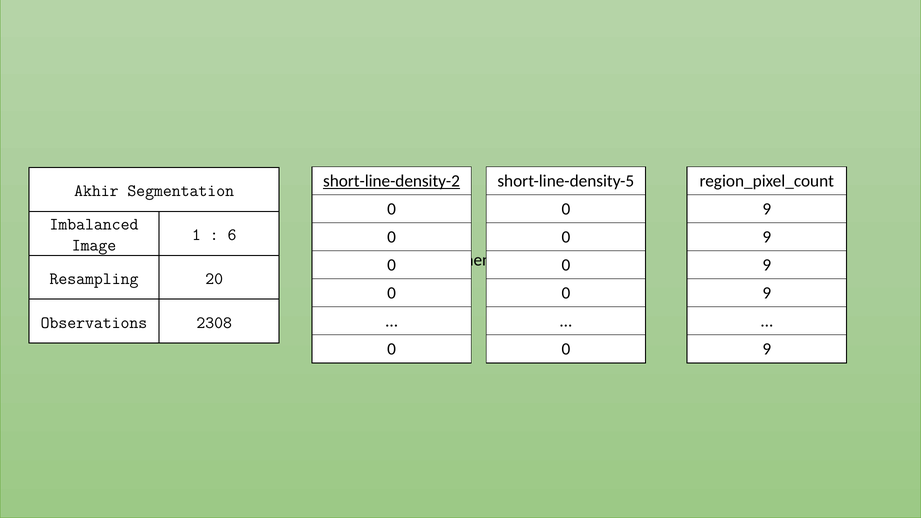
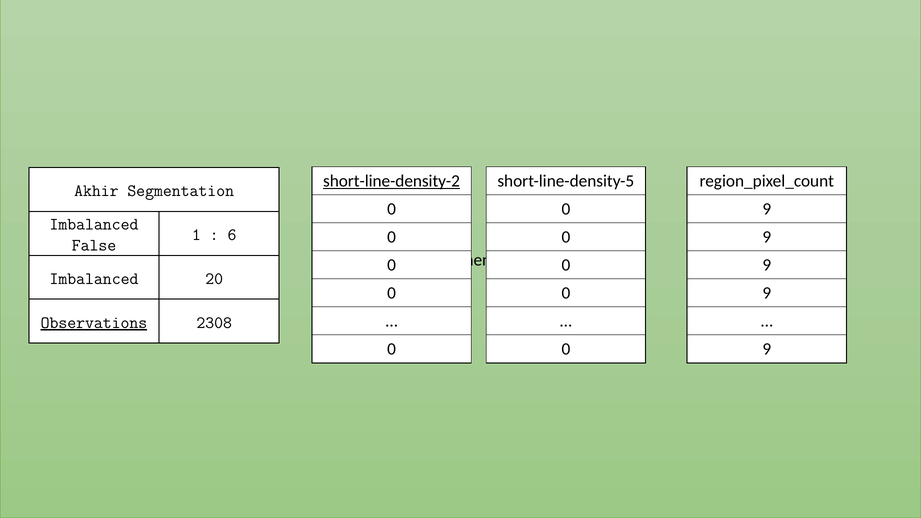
Image: Image -> False (94, 245)
Resampling: Resampling -> Imbalanced (94, 278)
Observations underline: none -> present (94, 322)
